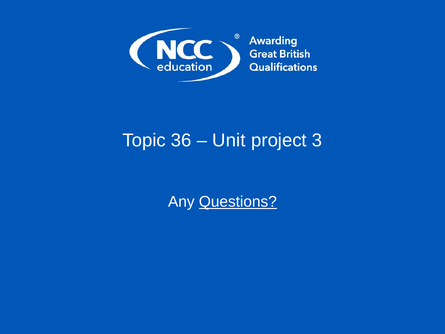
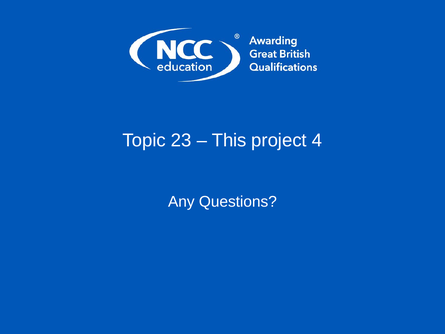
36: 36 -> 23 (181, 140)
Unit: Unit -> This (229, 140)
3: 3 -> 4 (317, 140)
Questions underline: present -> none (238, 202)
